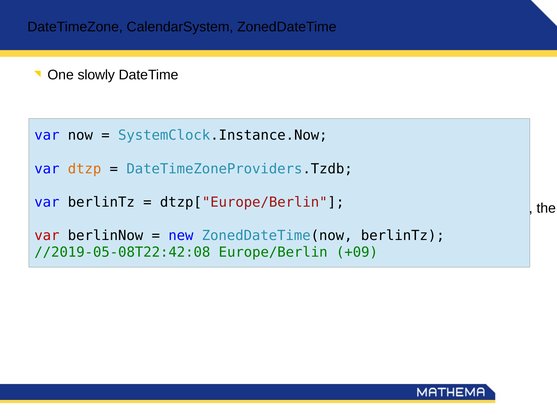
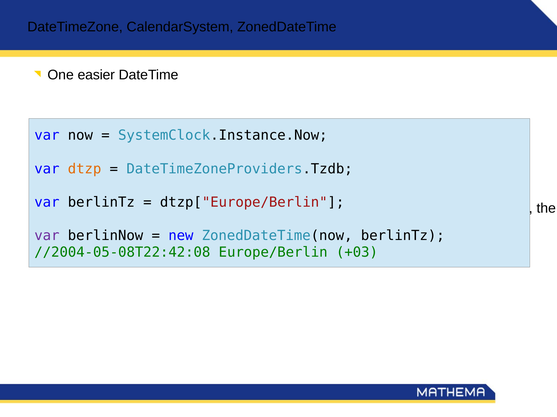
slowly: slowly -> easier (96, 75)
var colour: red -> purple (47, 236)
//2019-05-08T22:42:08: //2019-05-08T22:42:08 -> //2004-05-08T22:42:08 (122, 253)
+09: +09 -> +03 (357, 253)
